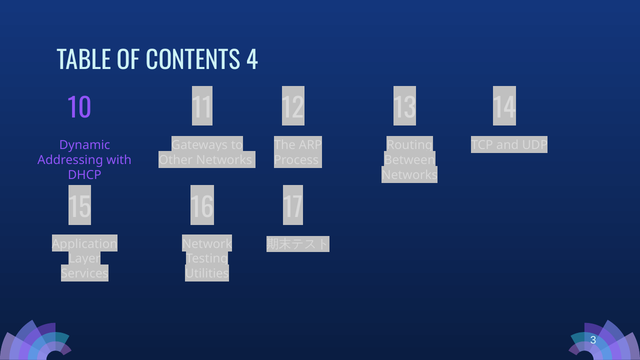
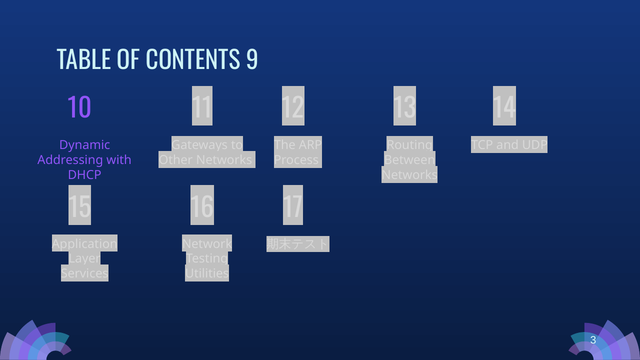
4: 4 -> 9 (252, 61)
